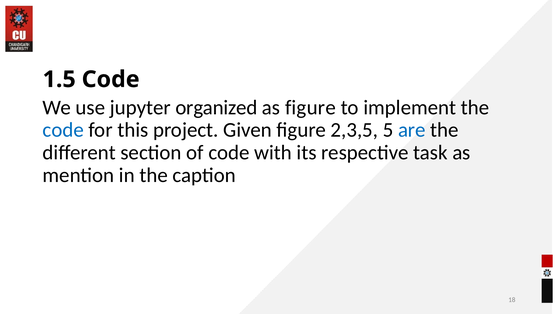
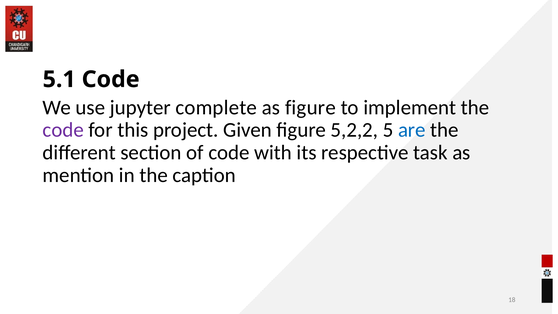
1.5: 1.5 -> 5.1 (59, 79)
organized: organized -> complete (216, 107)
code colour: blue -> purple (63, 130)
2,3,5: 2,3,5 -> 5,2,2 (354, 130)
